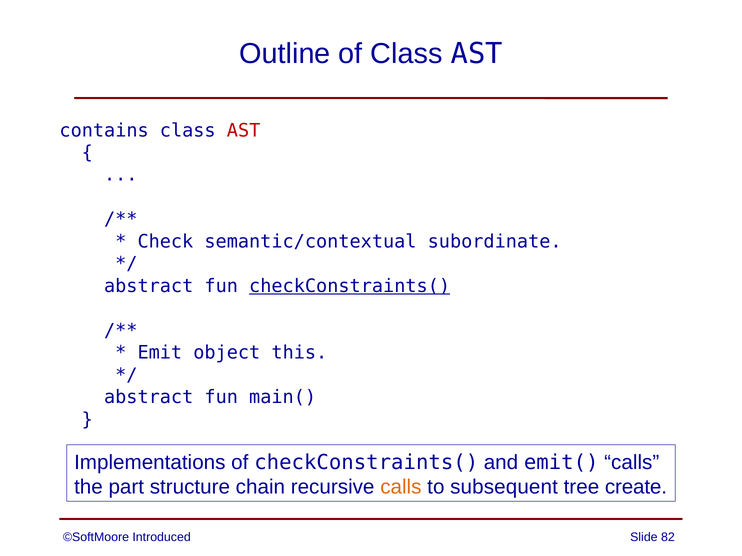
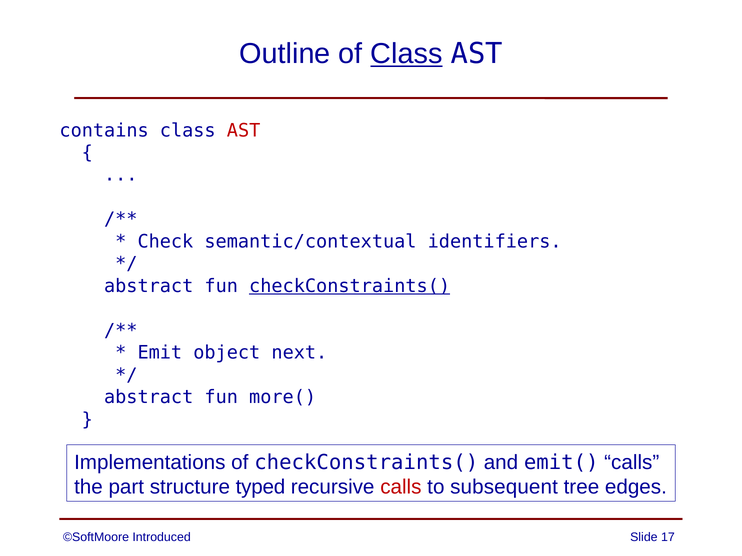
Class underline: none -> present (407, 54)
subordinate: subordinate -> identifiers (495, 242)
this: this -> next (299, 353)
main(: main( -> more( (283, 398)
chain: chain -> typed (261, 487)
calls colour: orange -> red (401, 487)
create: create -> edges (636, 487)
82: 82 -> 17 (668, 538)
